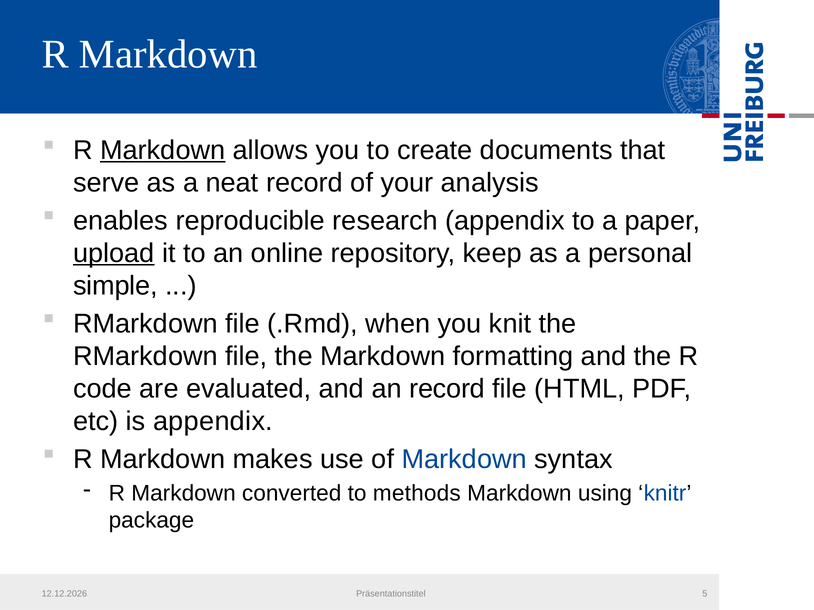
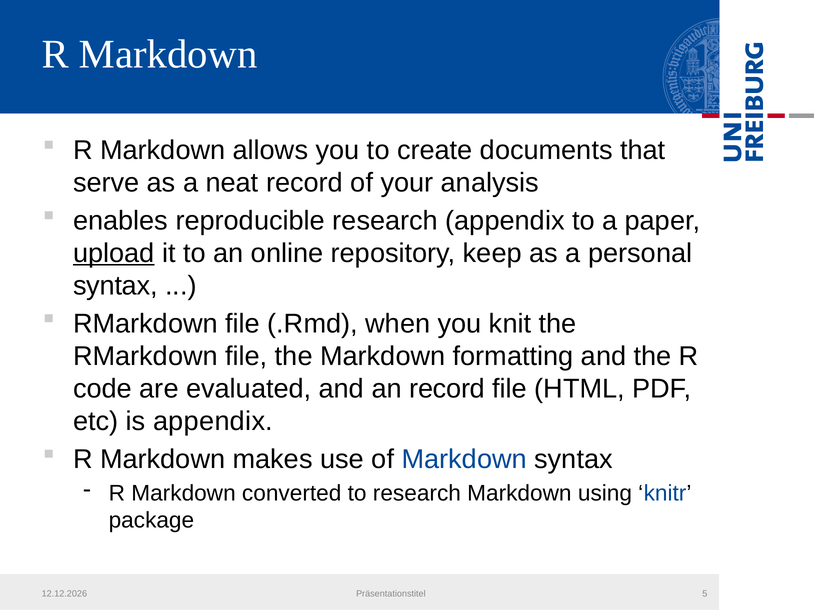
Markdown underline: present -> none (163, 150)
simple: simple -> syntax (115, 286)
to methods: methods -> research (417, 494)
